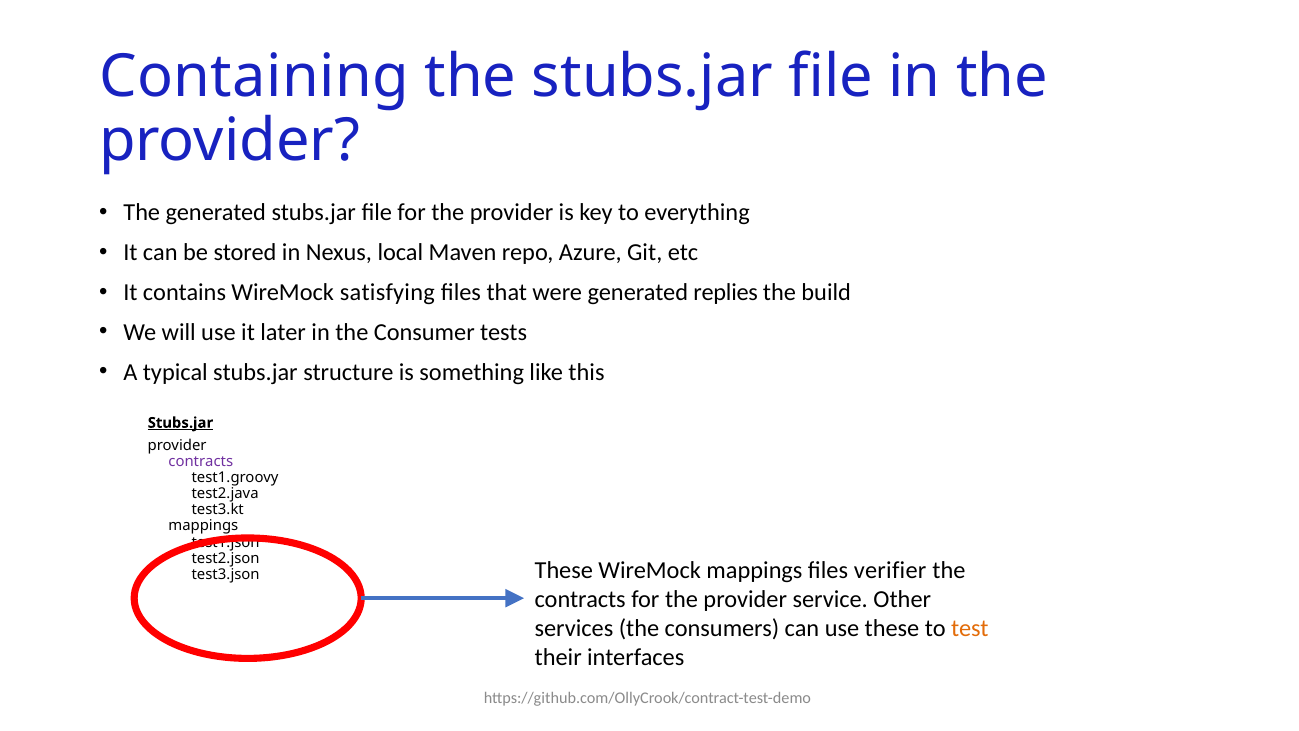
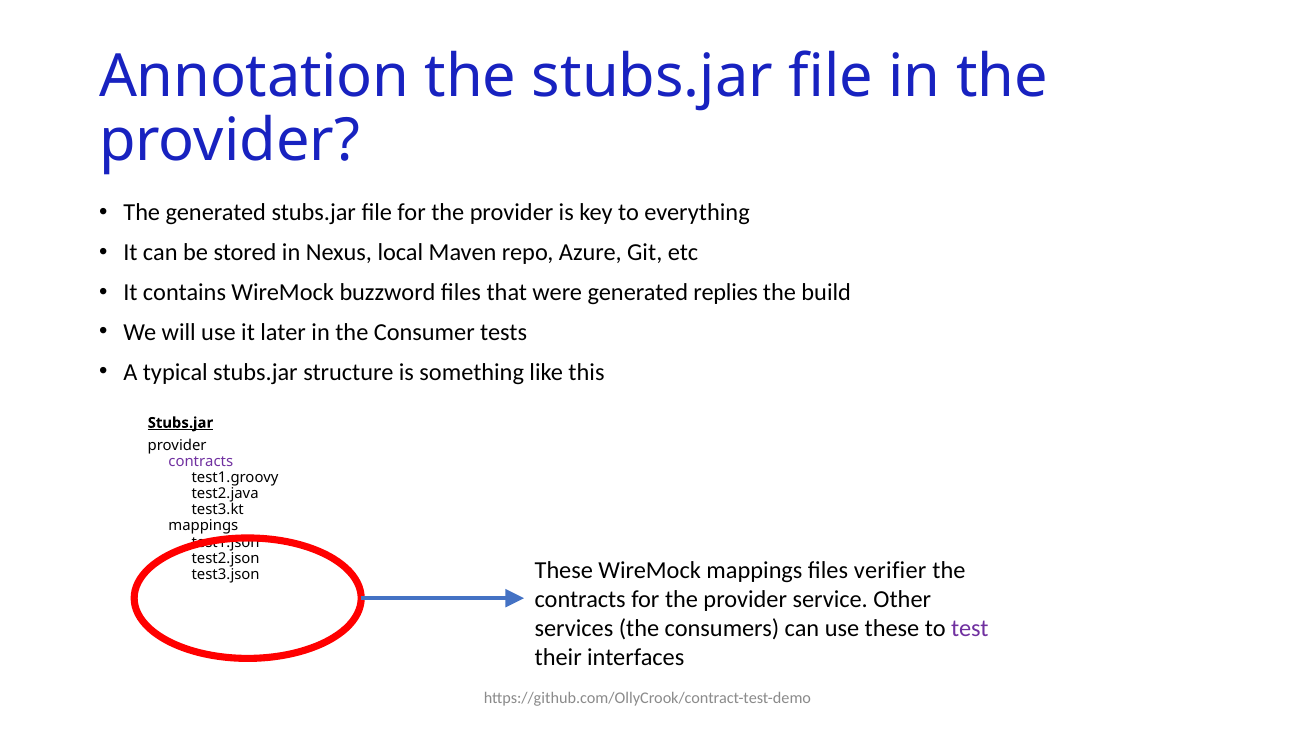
Containing: Containing -> Annotation (254, 77)
satisfying: satisfying -> buzzword (387, 292)
test colour: orange -> purple (970, 628)
